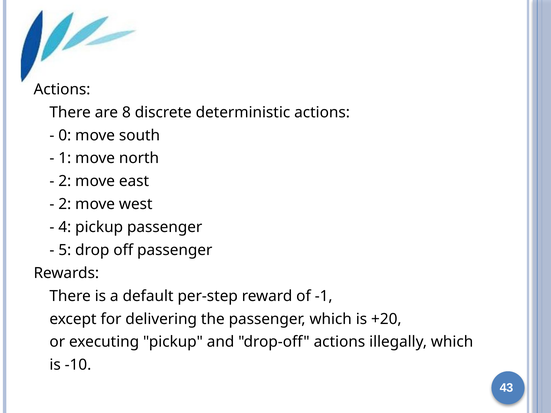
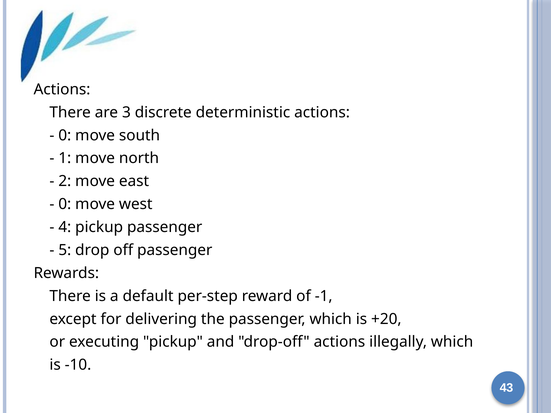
8: 8 -> 3 (126, 112)
2: 2 -> 0 (65, 204)
